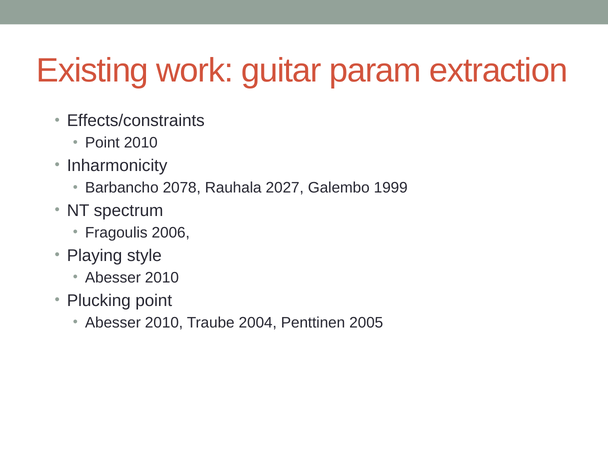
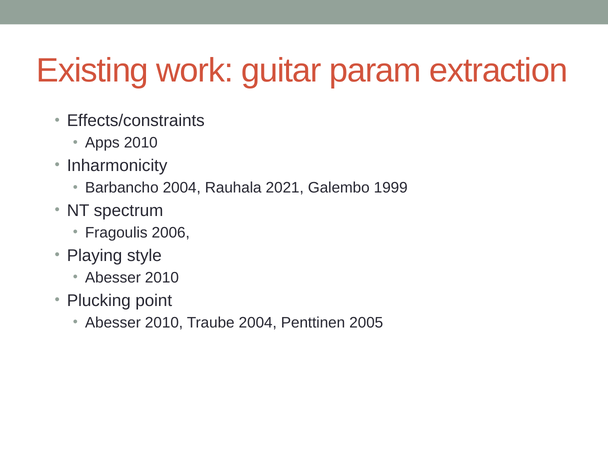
Point: Point -> Apps (102, 143)
Barbancho 2078: 2078 -> 2004 (182, 188)
2027: 2027 -> 2021 (285, 188)
